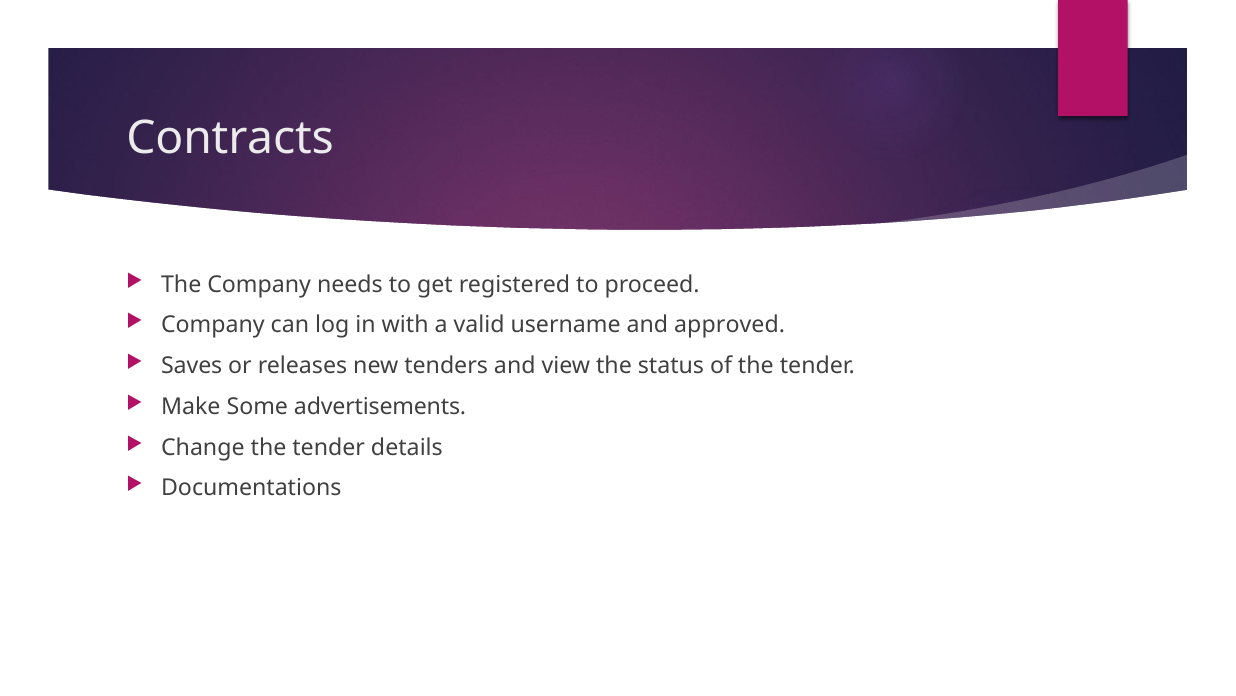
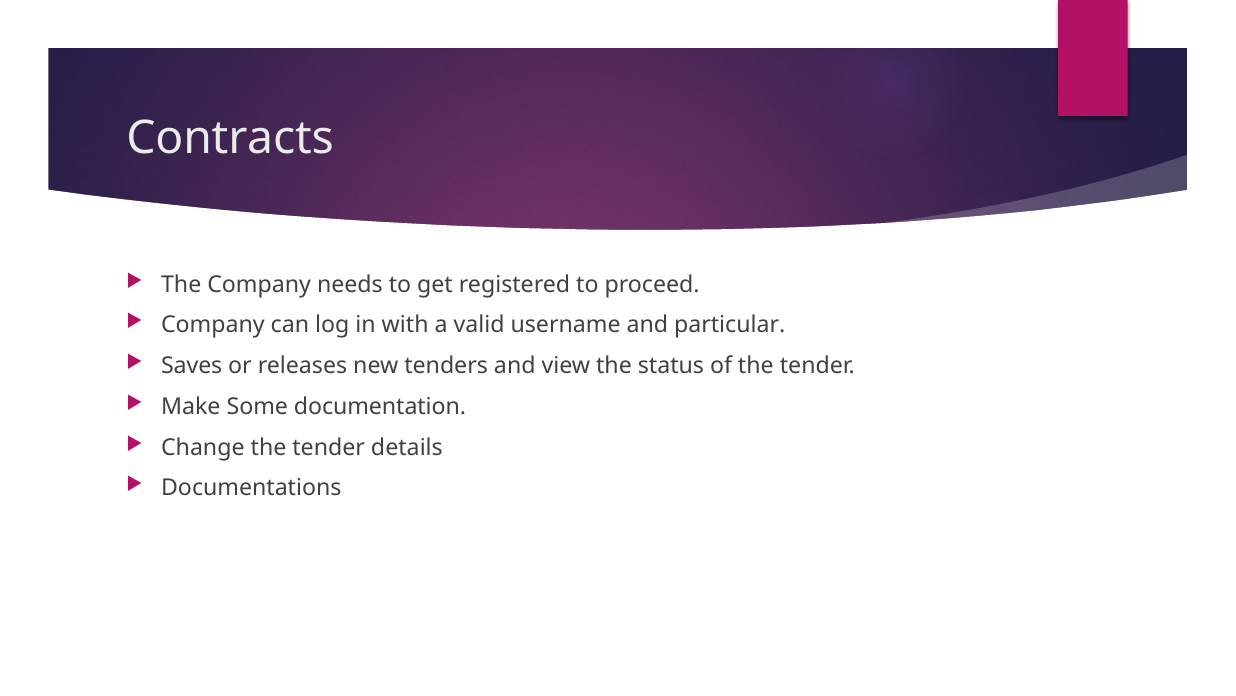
approved: approved -> particular (730, 325)
advertisements: advertisements -> documentation (380, 406)
